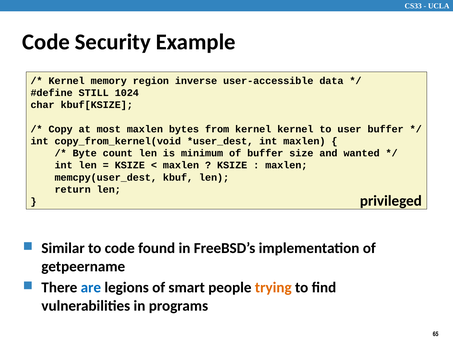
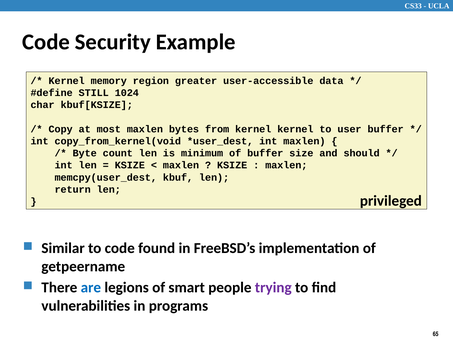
inverse: inverse -> greater (196, 81)
wanted: wanted -> should (362, 153)
trying colour: orange -> purple (273, 287)
